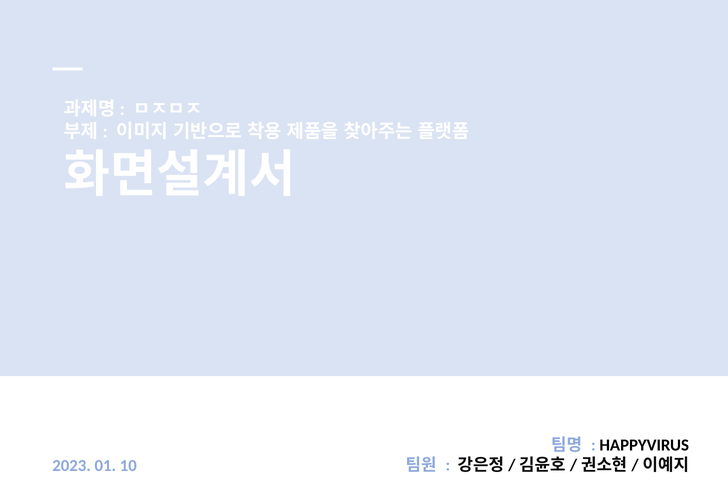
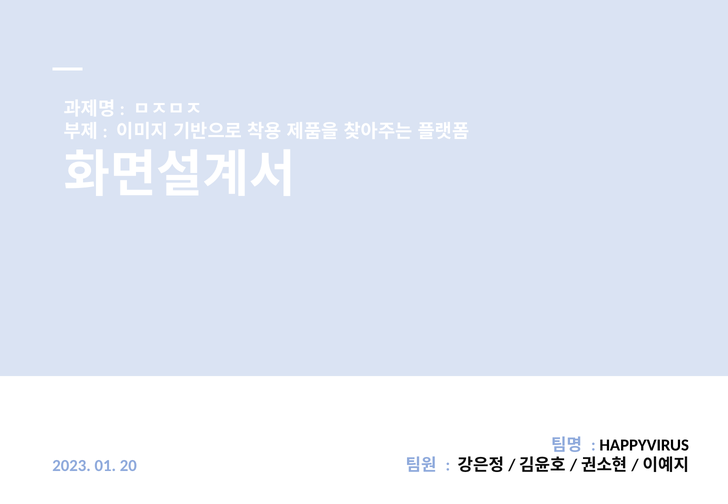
10: 10 -> 20 (128, 466)
